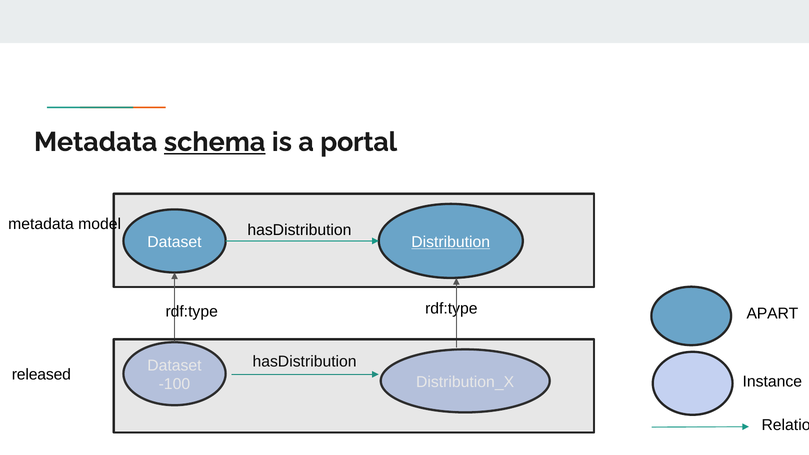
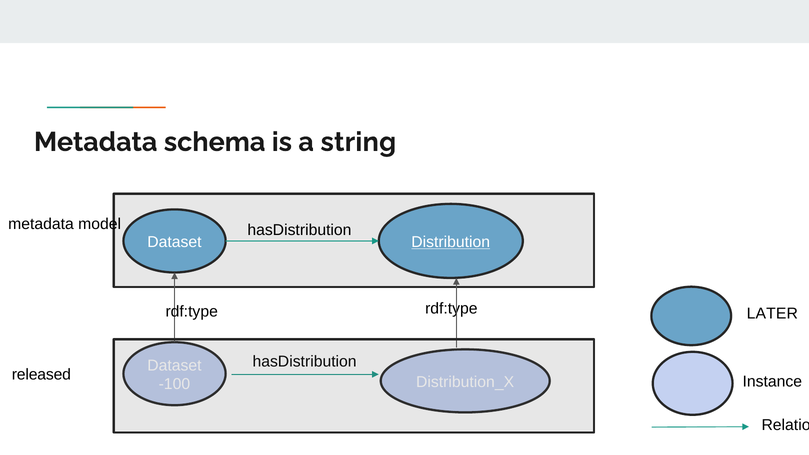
schema underline: present -> none (215, 142)
portal: portal -> string (358, 142)
APART: APART -> LATER (772, 314)
